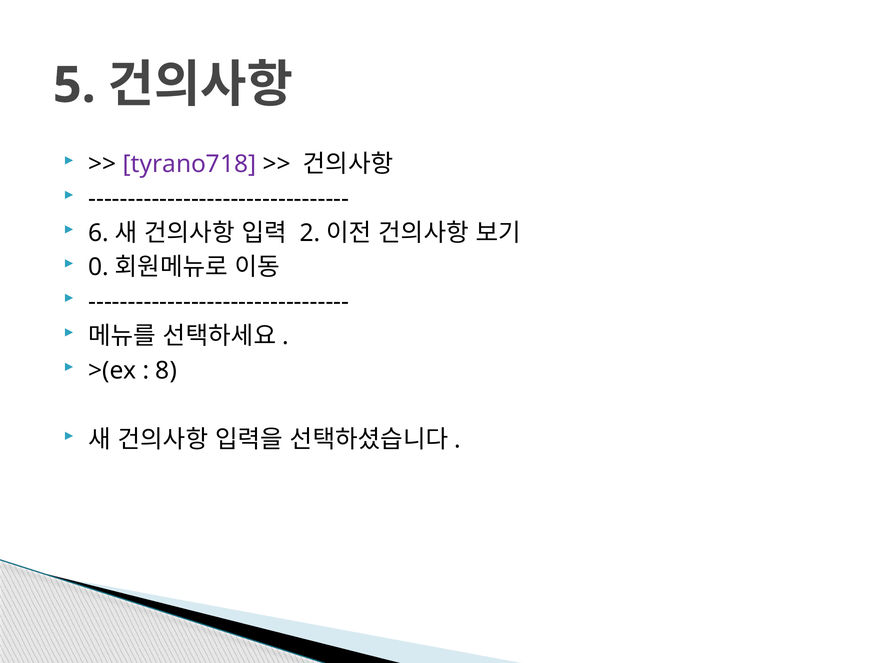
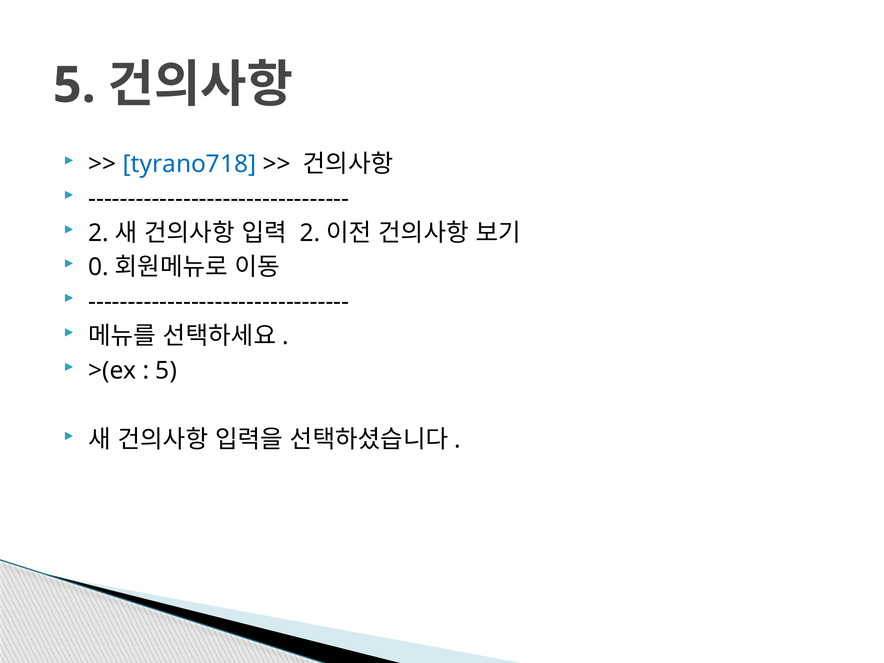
tyrano718 colour: purple -> blue (189, 164)
6: 6 -> 2 (99, 233)
8: 8 -> 5 (166, 371)
